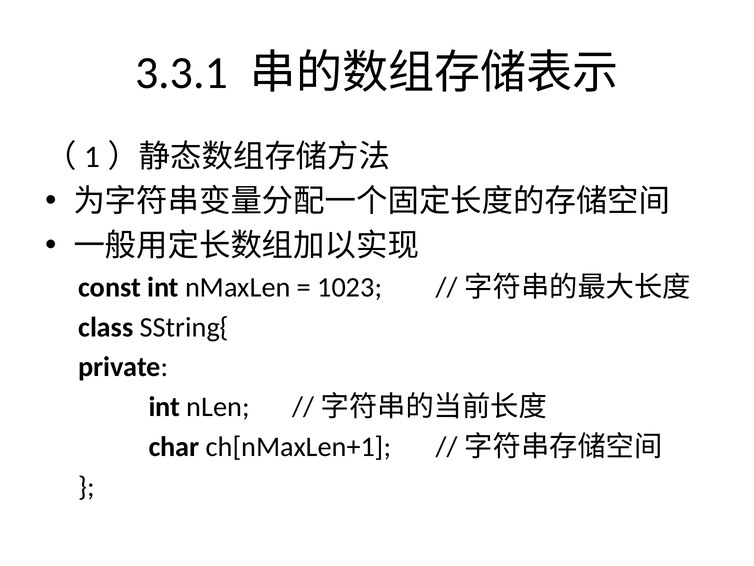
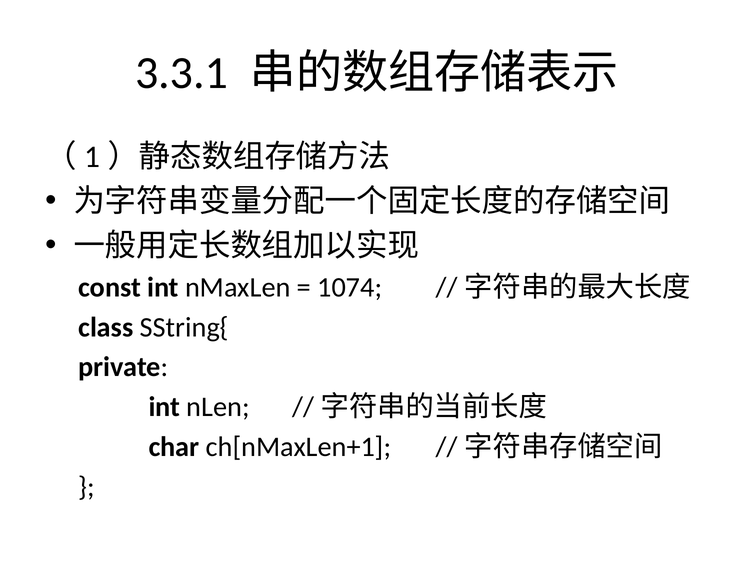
1023: 1023 -> 1074 (350, 287)
